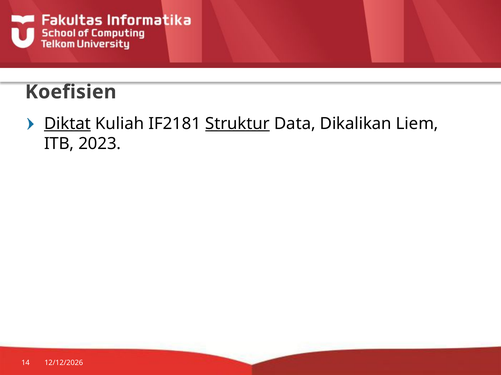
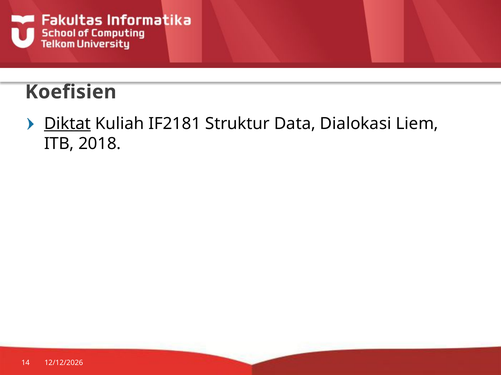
Struktur underline: present -> none (238, 124)
Dikalikan: Dikalikan -> Dialokasi (356, 124)
2023: 2023 -> 2018 (100, 144)
